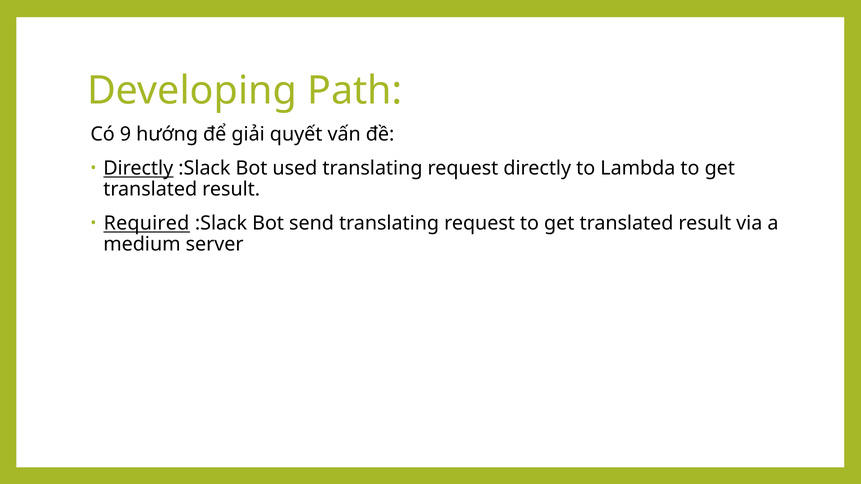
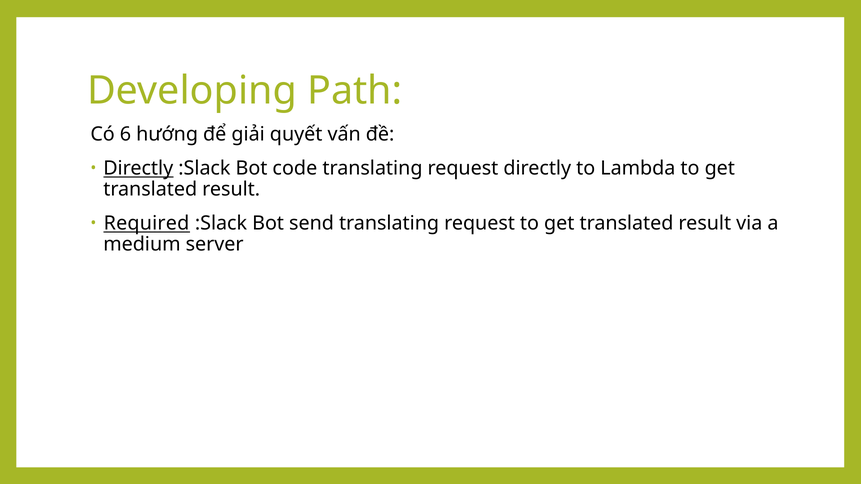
9: 9 -> 6 (125, 134)
used: used -> code (295, 168)
